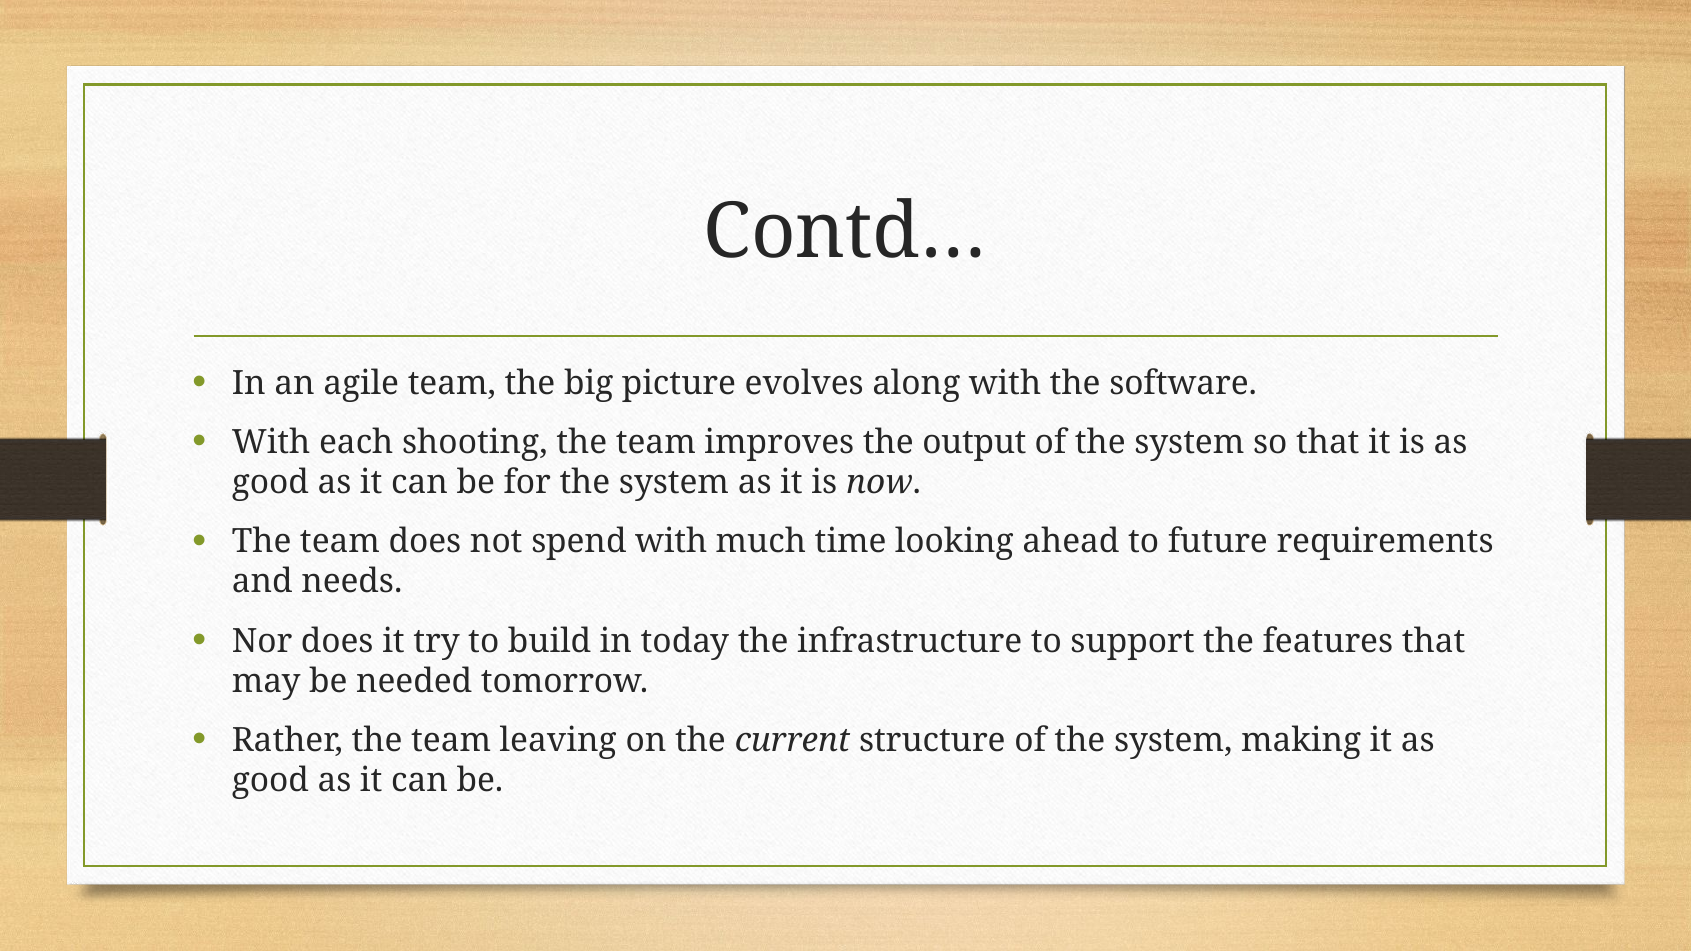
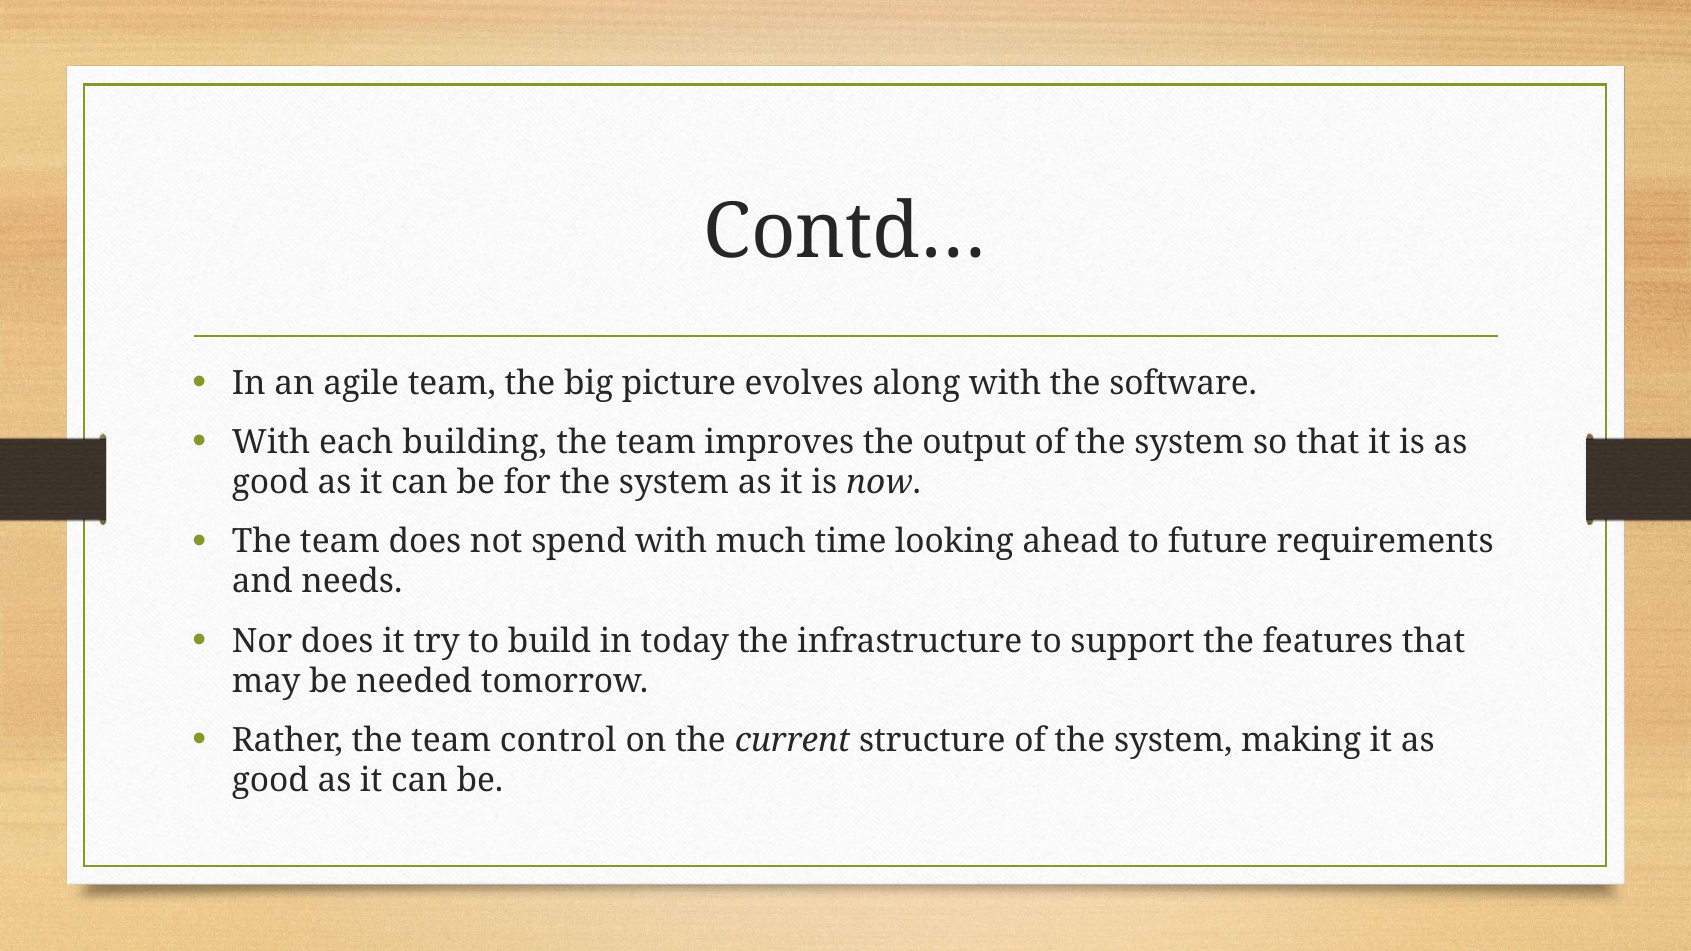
shooting: shooting -> building (475, 443)
leaving: leaving -> control (558, 741)
